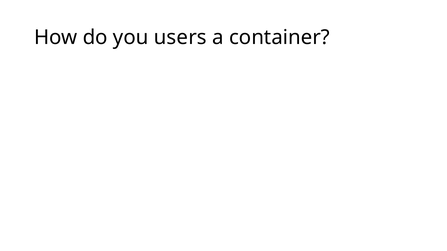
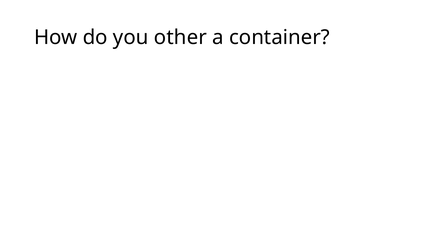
users: users -> other (180, 38)
